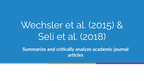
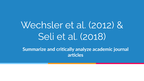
2015: 2015 -> 2012 (101, 25)
